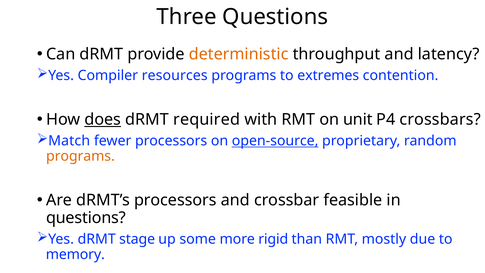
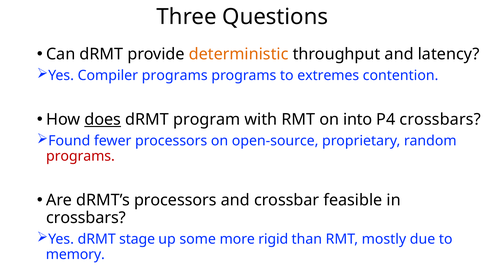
Compiler resources: resources -> programs (175, 76)
required: required -> program (207, 119)
unit: unit -> into (358, 119)
Match: Match -> Found (69, 141)
open-source underline: present -> none (275, 141)
programs colour: orange -> red (80, 156)
questions: questions -> crossbars (86, 218)
